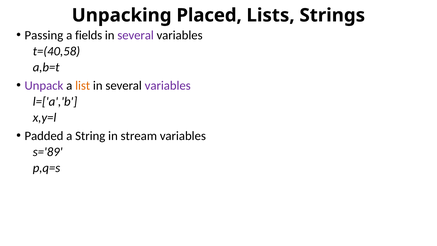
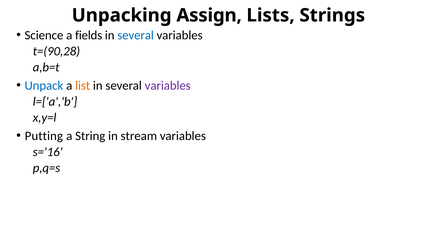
Placed: Placed -> Assign (209, 15)
Passing: Passing -> Science (44, 35)
several colour: purple -> blue (136, 35)
t=(40,58: t=(40,58 -> t=(90,28 (56, 51)
Unpack colour: purple -> blue (44, 85)
Padded: Padded -> Putting (44, 136)
s='89: s='89 -> s='16 (48, 152)
